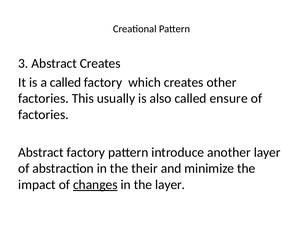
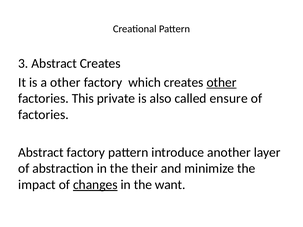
a called: called -> other (65, 82)
other underline: none -> present (222, 82)
usually: usually -> private (116, 99)
the layer: layer -> want (170, 185)
